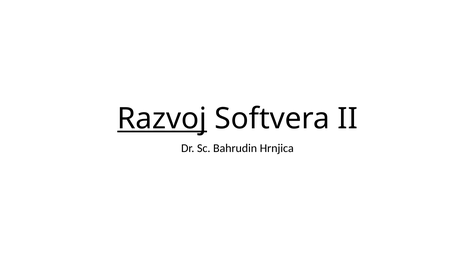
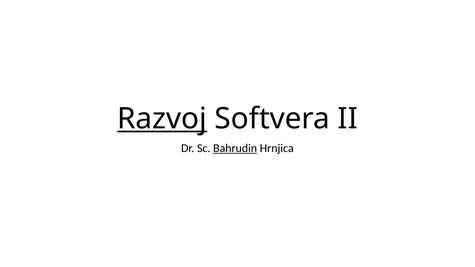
Bahrudin underline: none -> present (235, 148)
